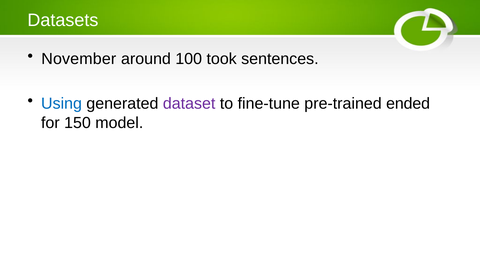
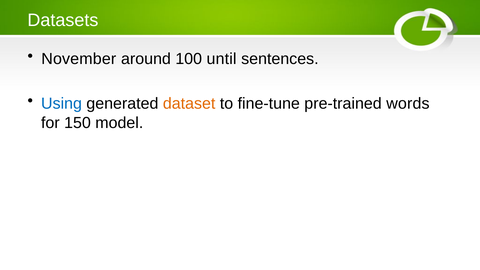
took: took -> until (222, 59)
dataset colour: purple -> orange (189, 104)
ended: ended -> words (408, 104)
